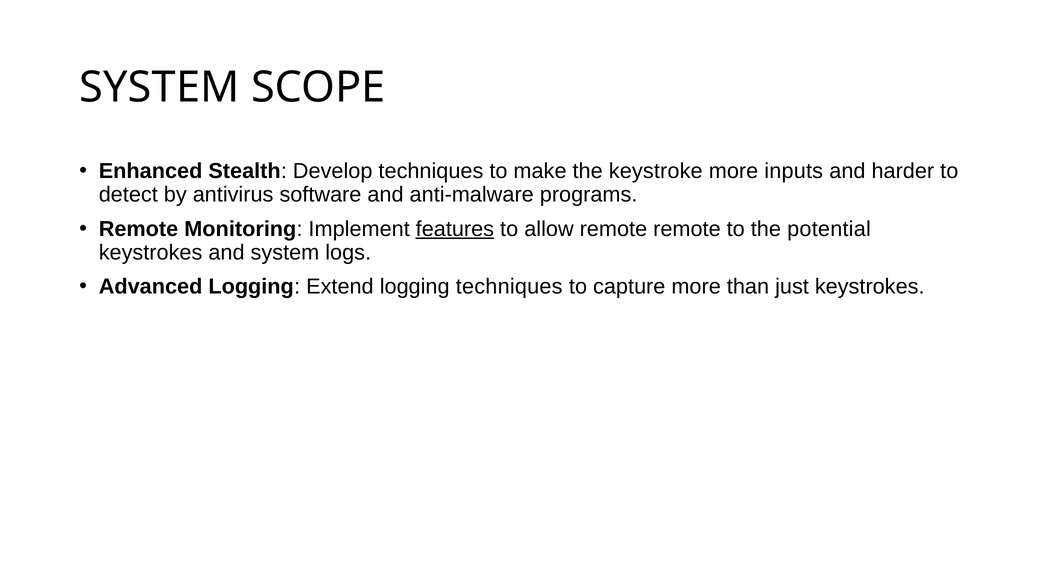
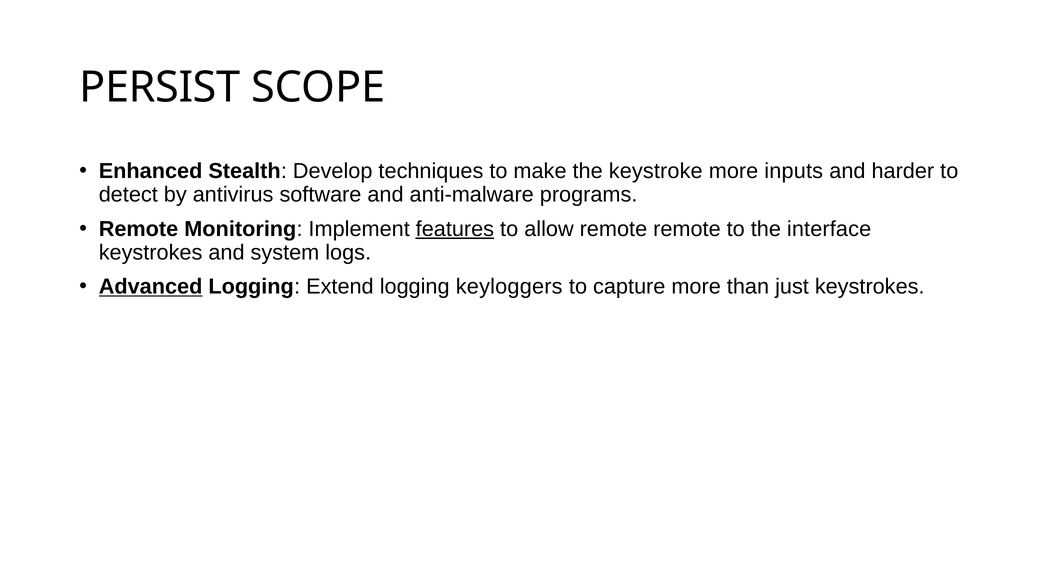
SYSTEM: SYSTEM -> PERSIST (160, 87)
potential: potential -> interface (829, 229)
Advanced underline: none -> present (151, 287)
logging techniques: techniques -> keyloggers (509, 287)
